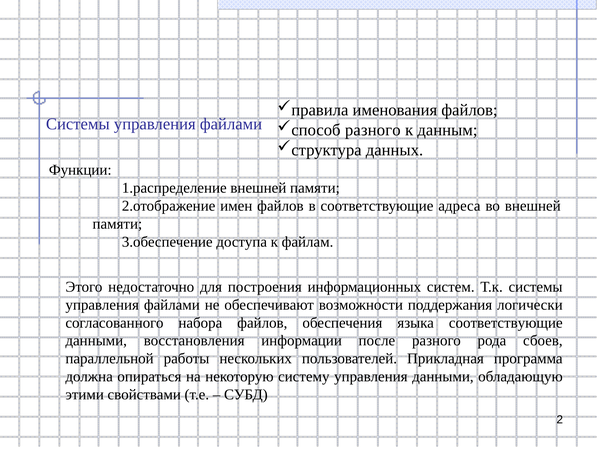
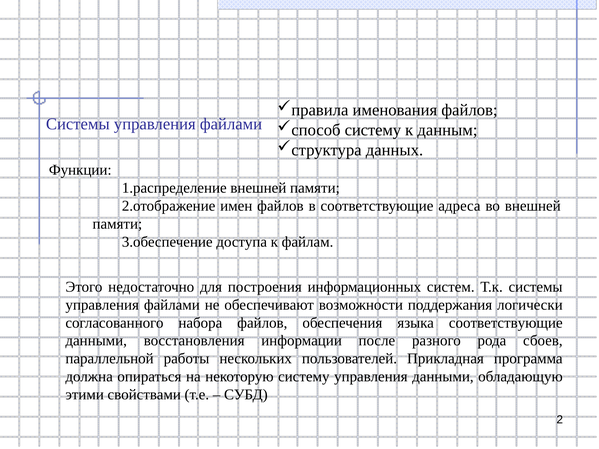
разного: разного -> систему (373, 130)
